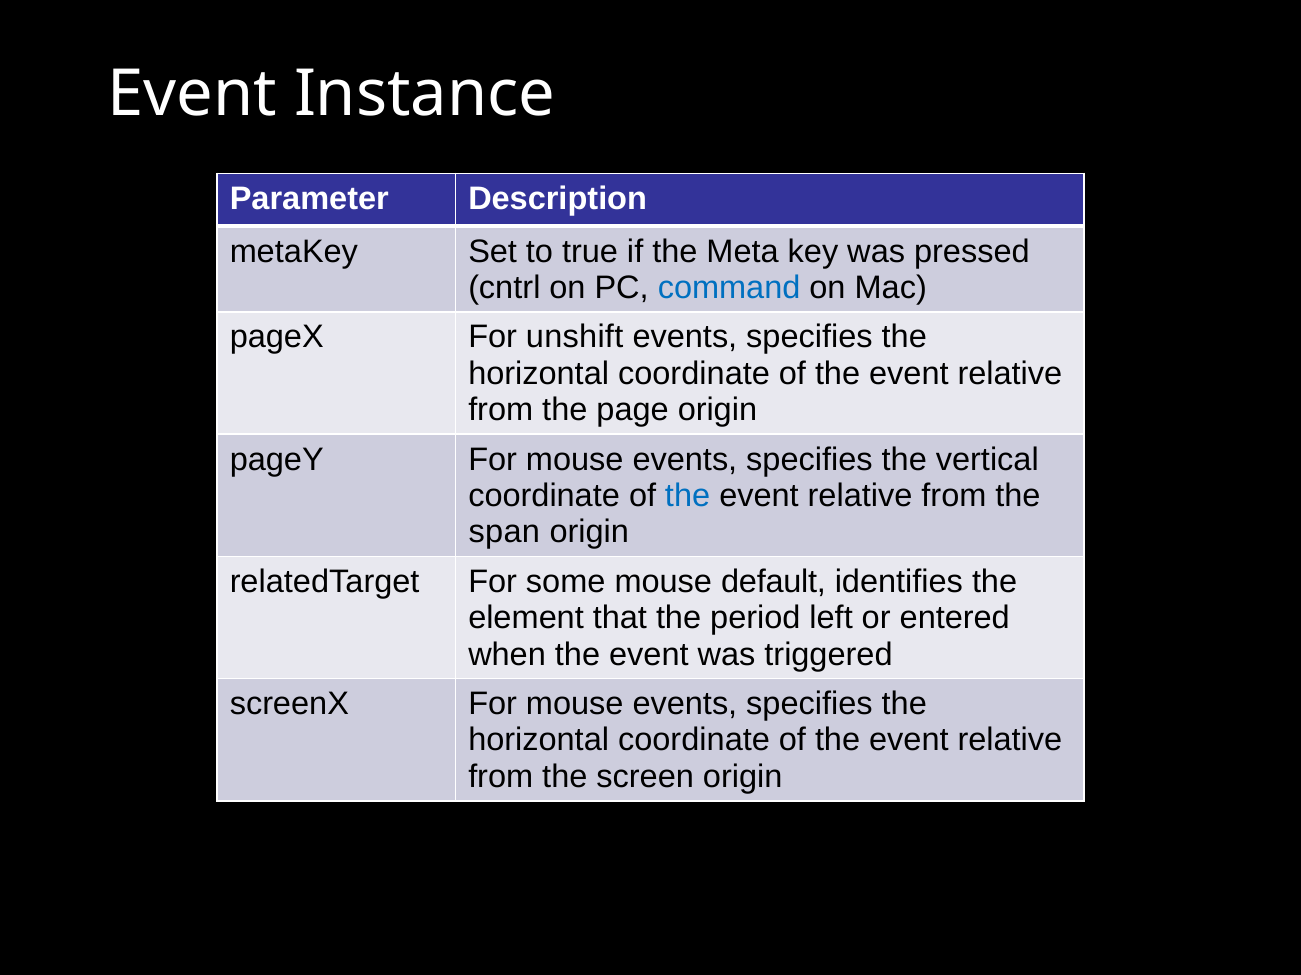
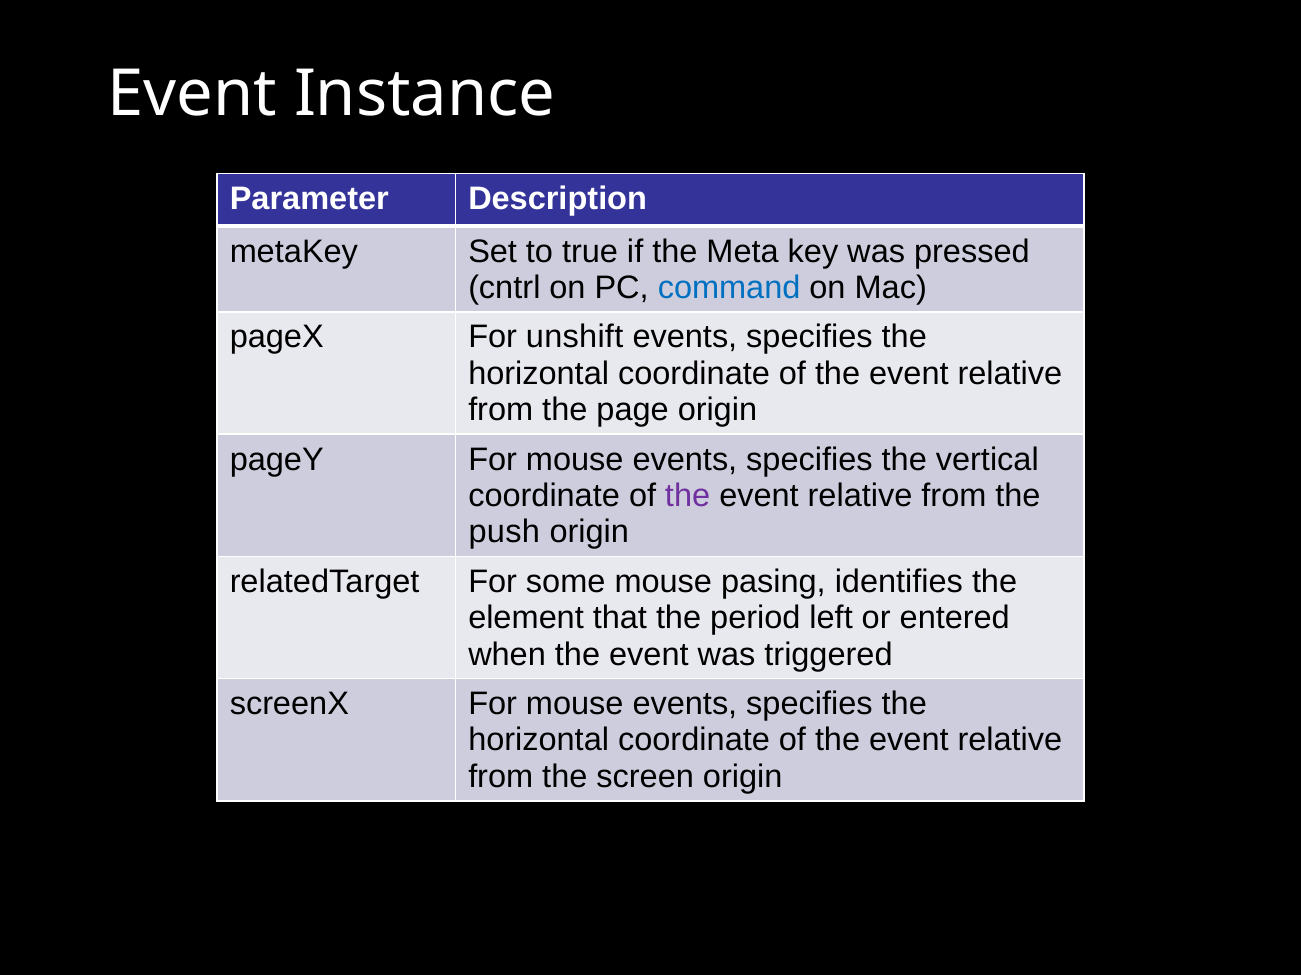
the colour: blue -> purple (688, 496)
span: span -> push (504, 533)
default: default -> pasing (773, 582)
